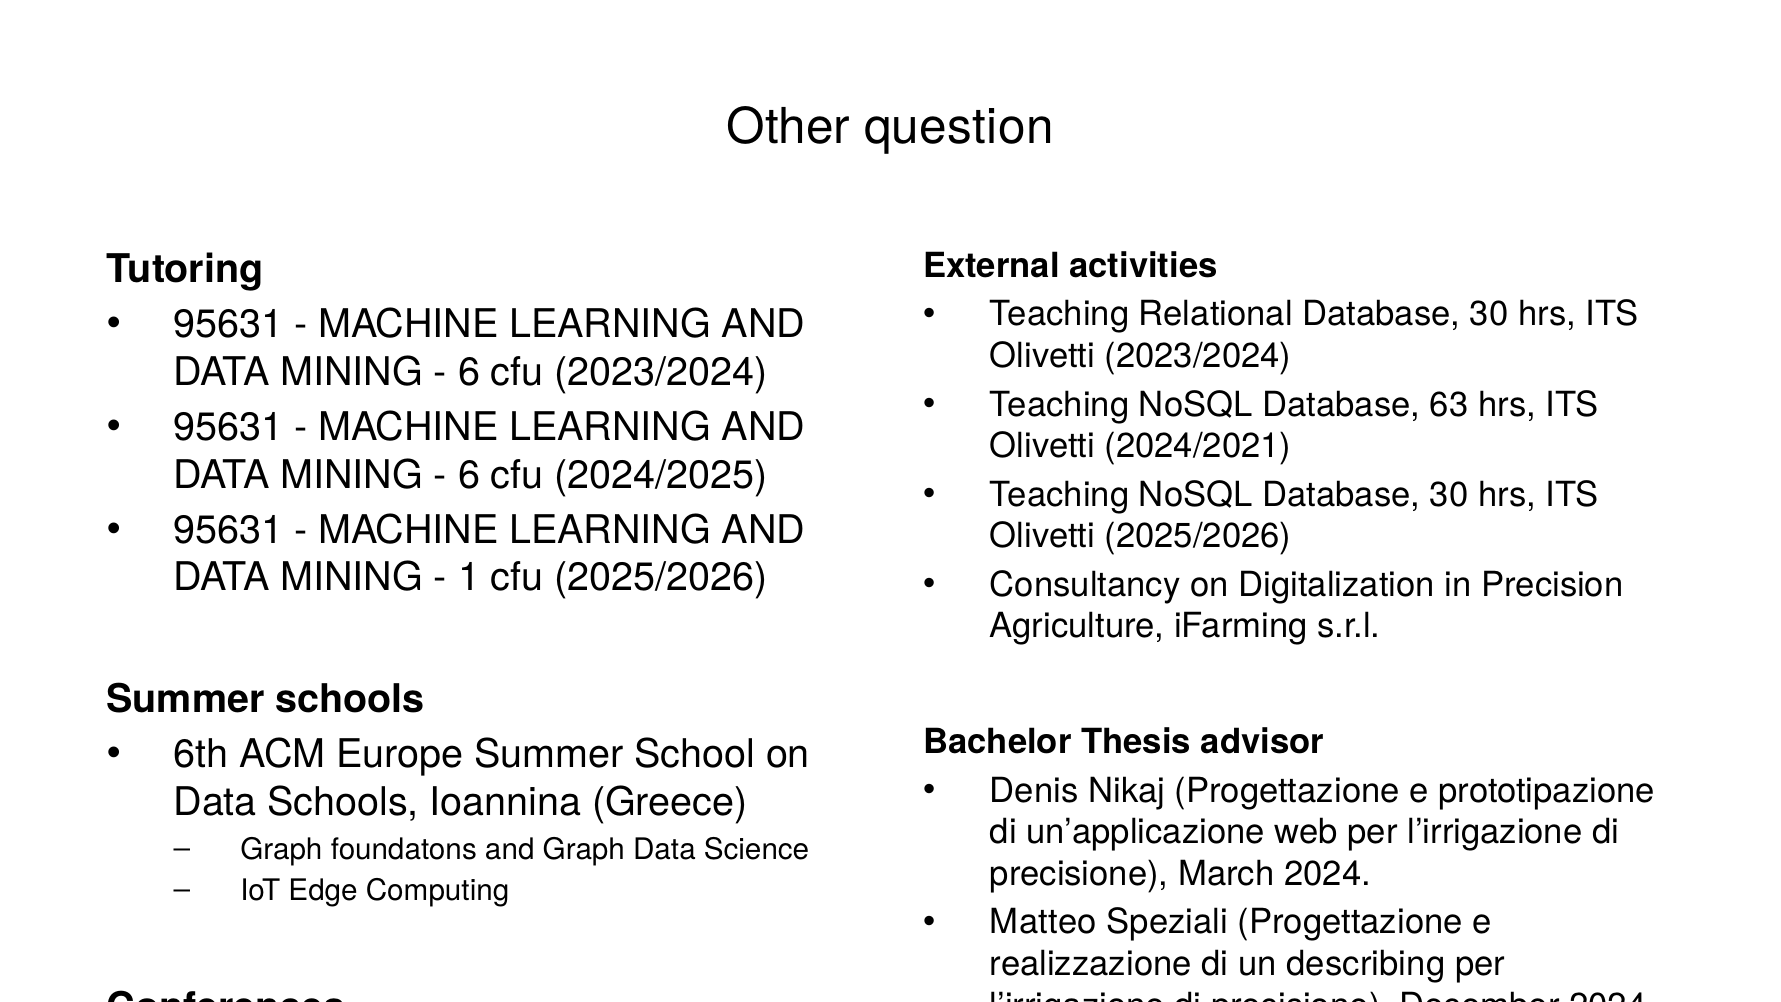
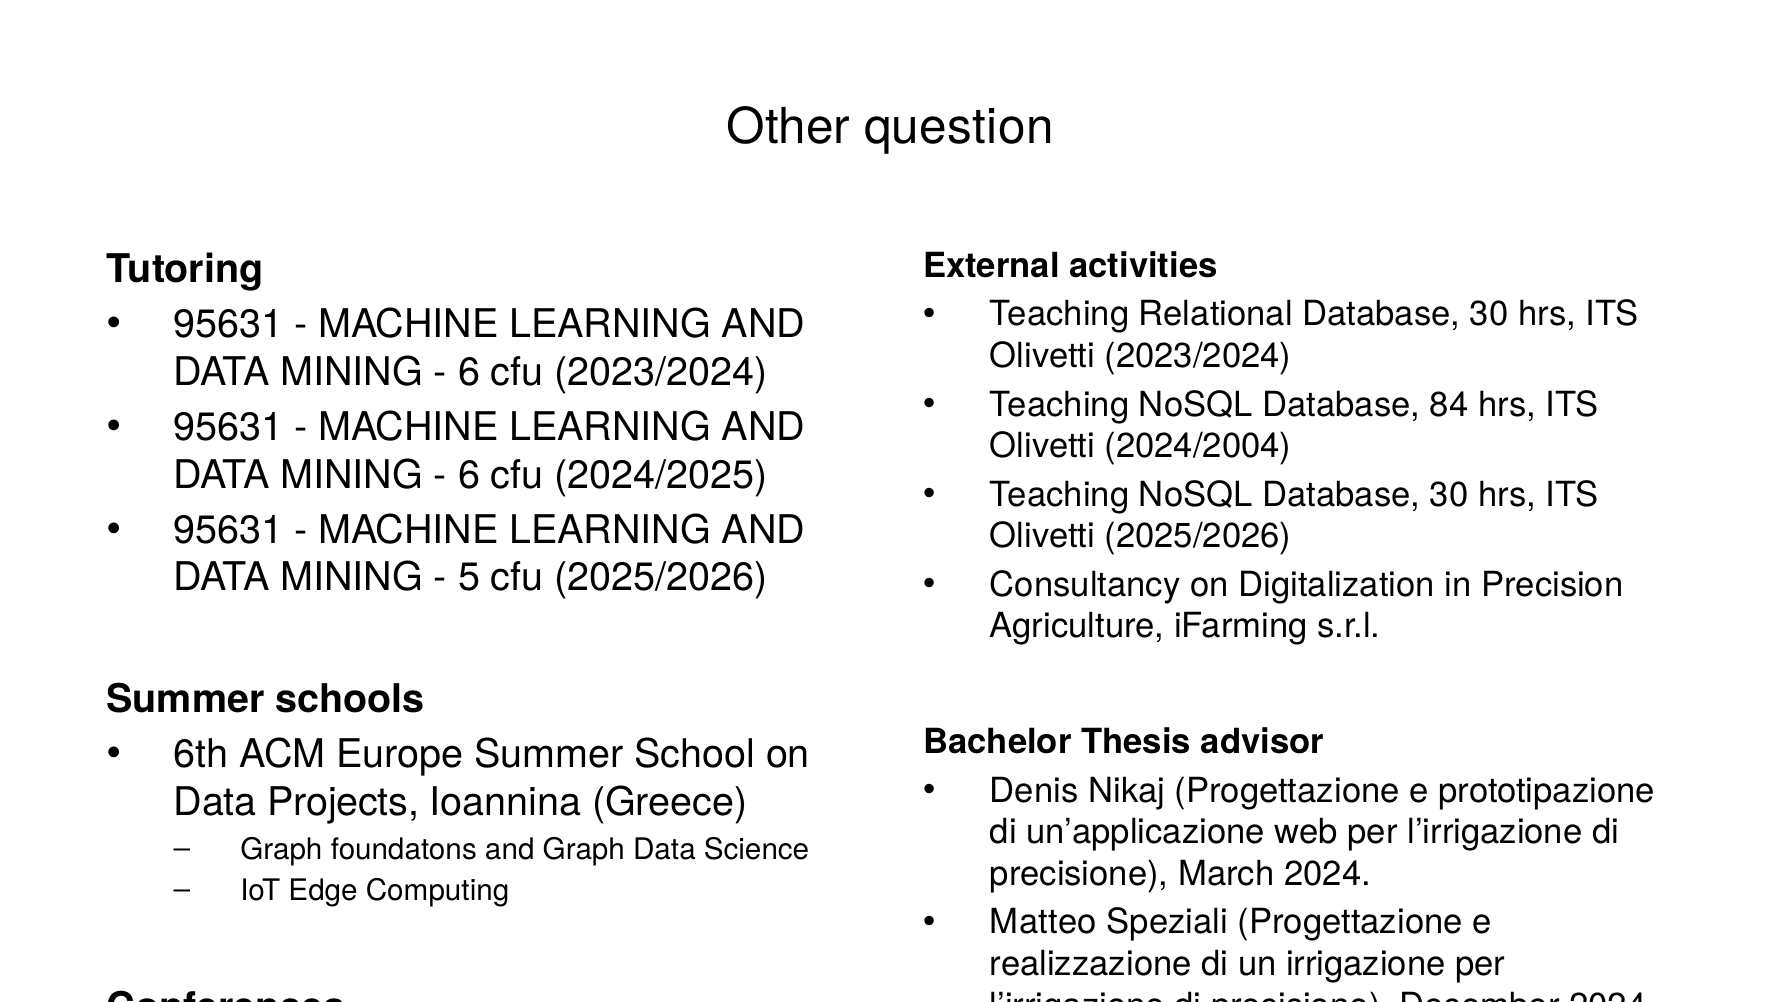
63: 63 -> 84 (1449, 405)
2024/2021: 2024/2021 -> 2024/2004 (1198, 446)
1: 1 -> 5 (469, 578)
Data Schools: Schools -> Projects (343, 802)
un describing: describing -> irrigazione (1366, 964)
